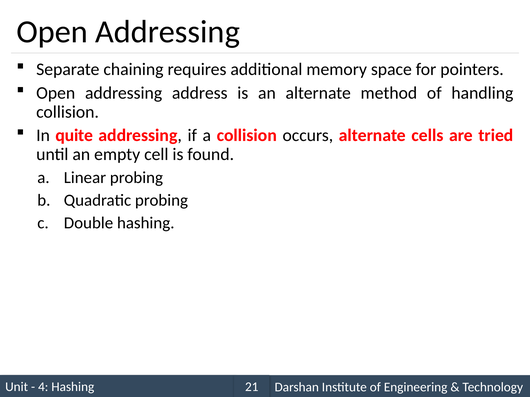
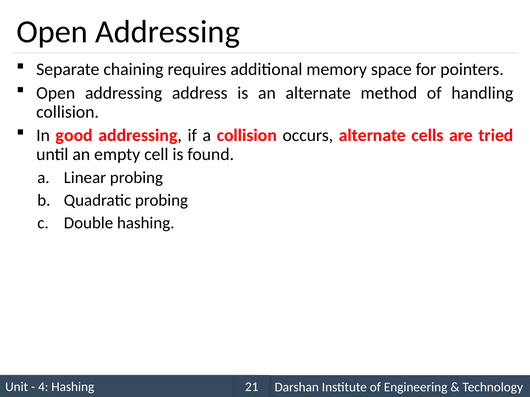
quite: quite -> good (74, 136)
